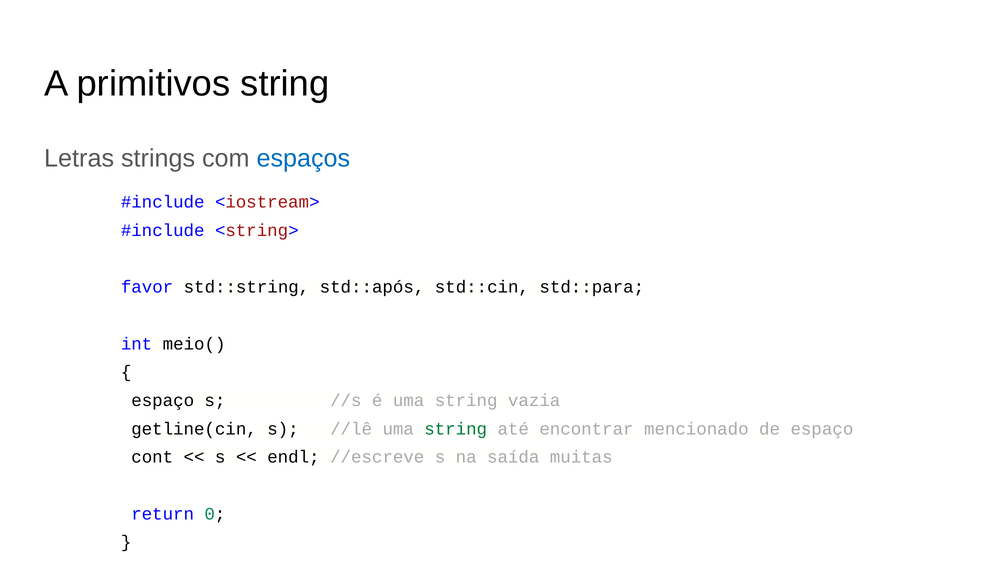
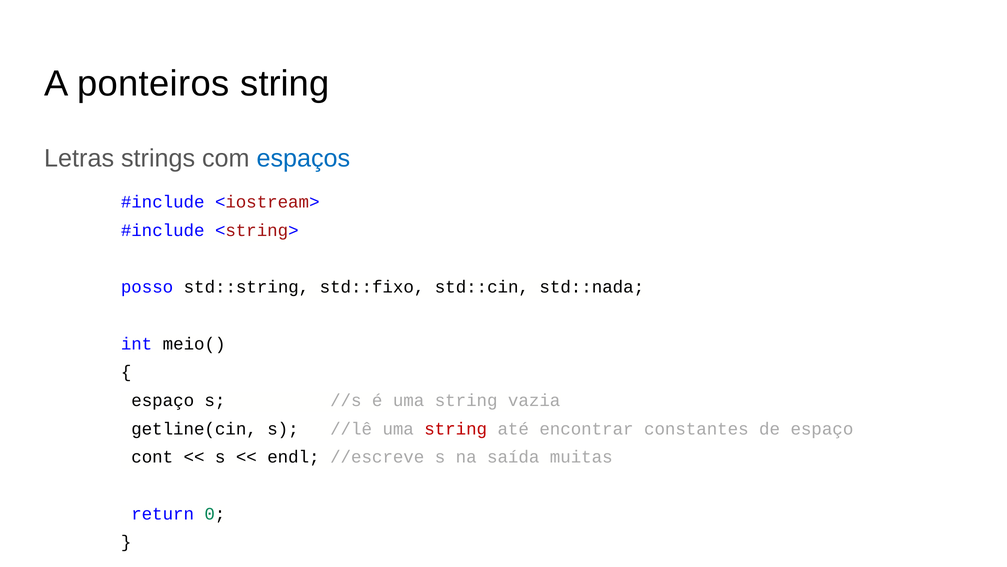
primitivos: primitivos -> ponteiros (153, 83)
favor: favor -> posso (147, 287)
std::após: std::após -> std::fixo (372, 287)
std::para: std::para -> std::nada (592, 287)
string colour: green -> red (456, 428)
mencionado: mencionado -> constantes (696, 428)
